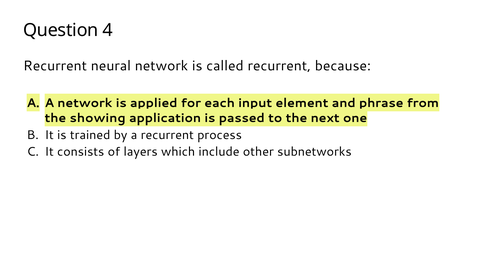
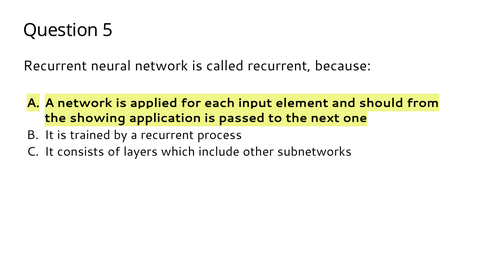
4: 4 -> 5 (108, 30)
phrase: phrase -> should (381, 103)
